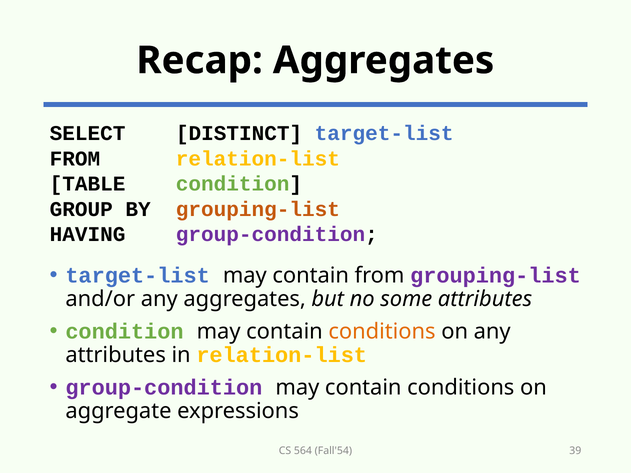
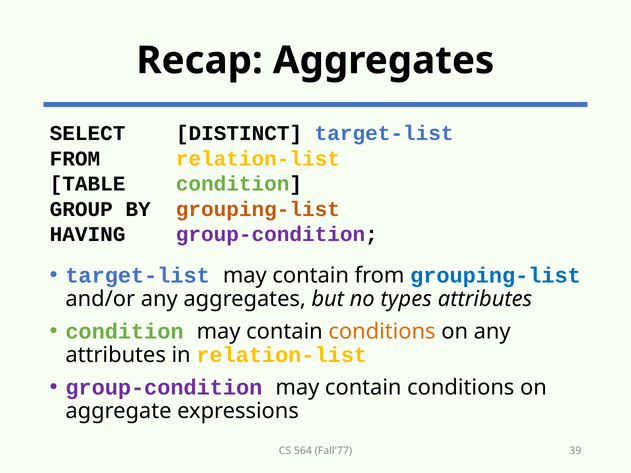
grouping-list colour: purple -> blue (496, 276)
some: some -> types (406, 299)
Fall'54: Fall'54 -> Fall'77 (333, 451)
